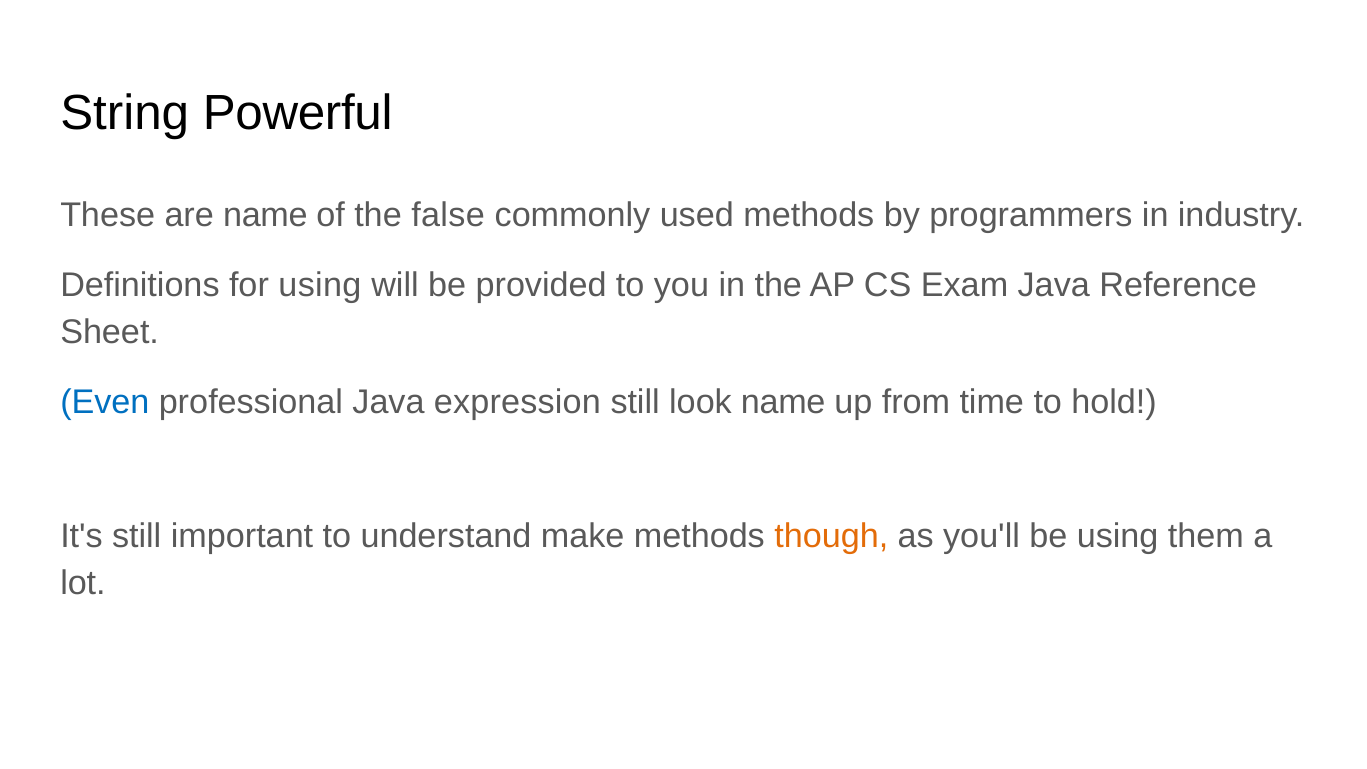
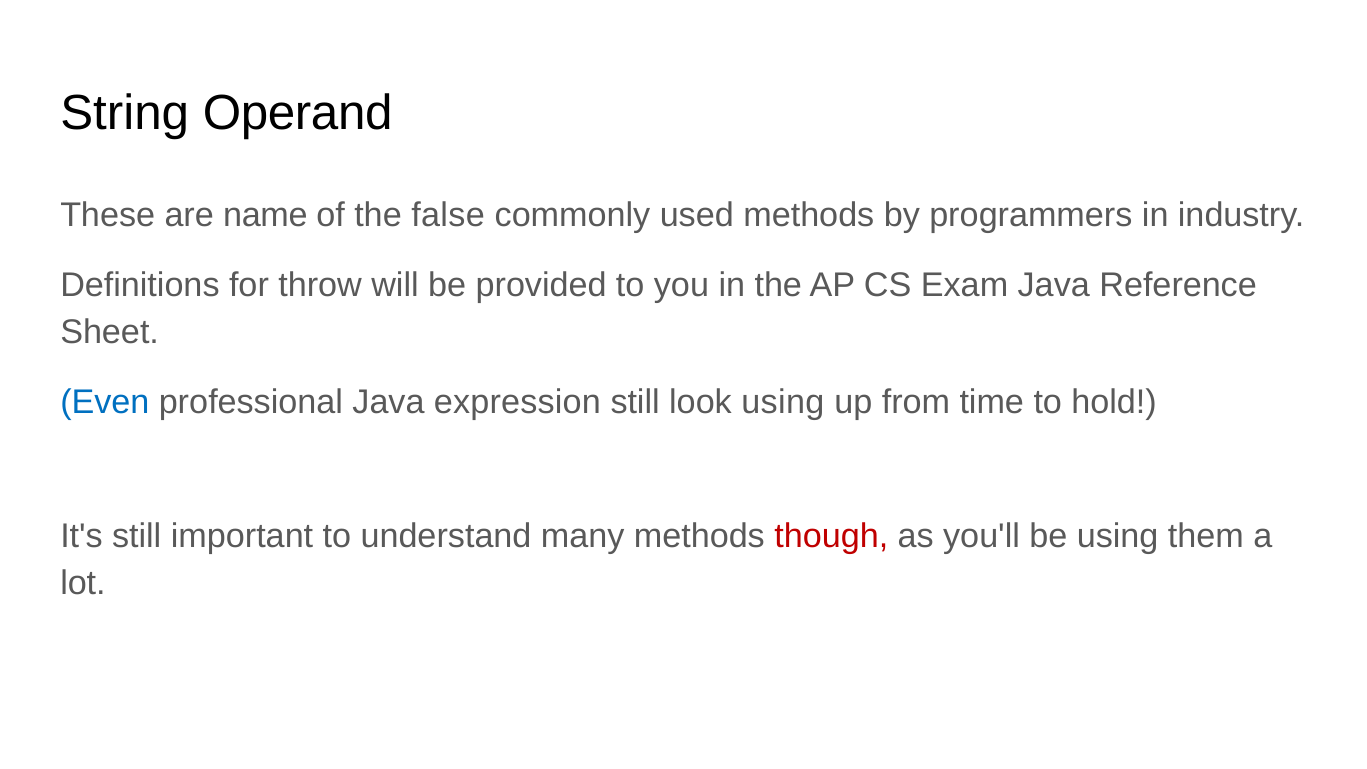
Powerful: Powerful -> Operand (298, 113)
for using: using -> throw (320, 285)
look name: name -> using (783, 402)
make: make -> many (583, 536)
though colour: orange -> red (831, 536)
